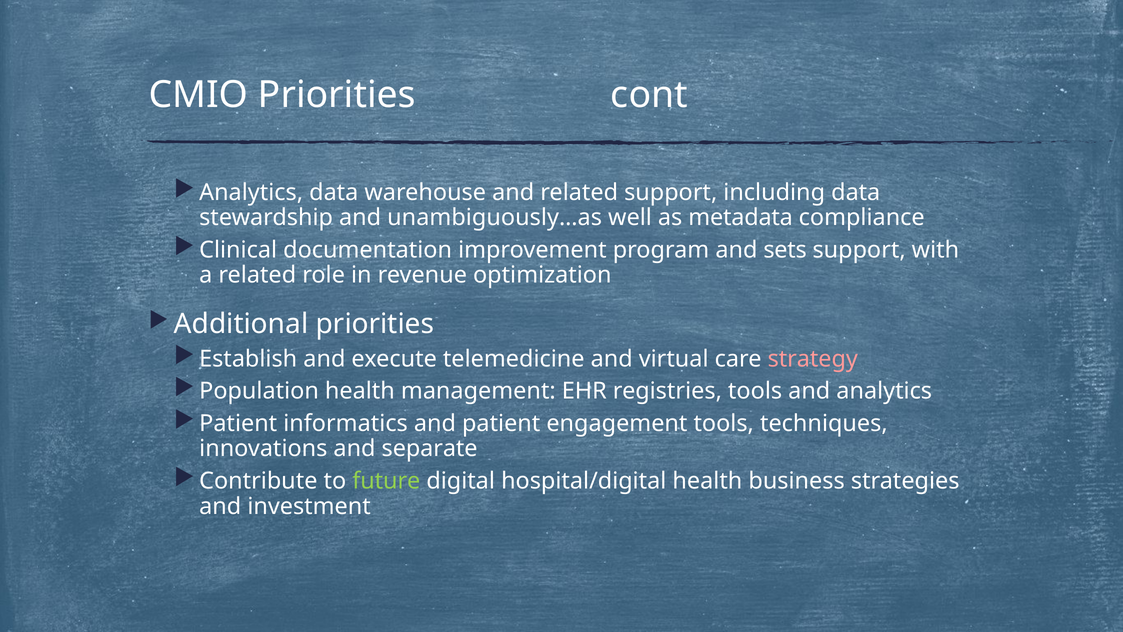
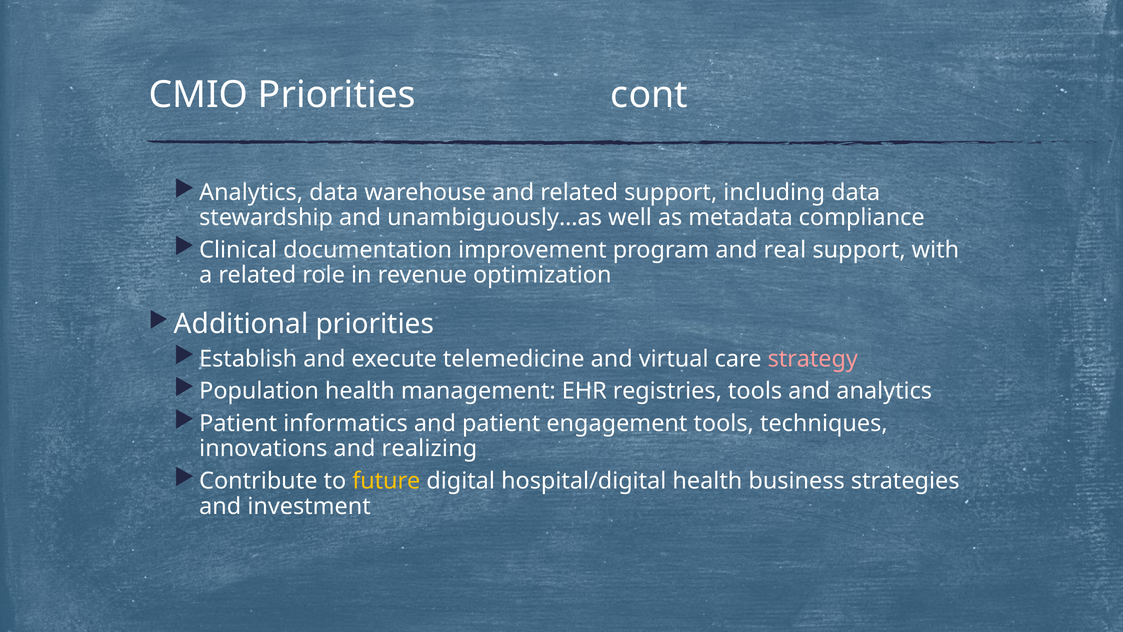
sets: sets -> real (785, 250)
separate: separate -> realizing (429, 449)
future colour: light green -> yellow (386, 481)
